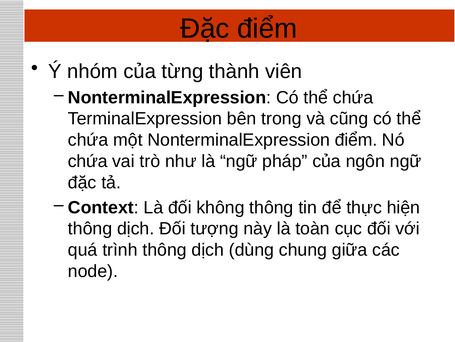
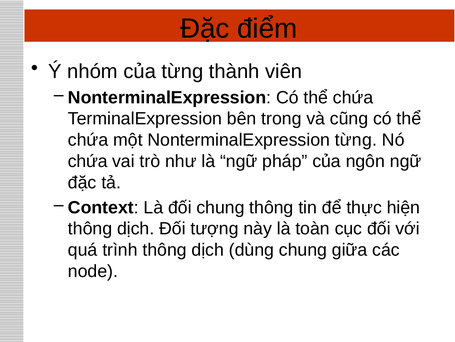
NonterminalExpression điểm: điểm -> từng (356, 140)
đối không: không -> chung (221, 207)
